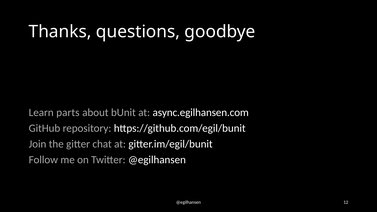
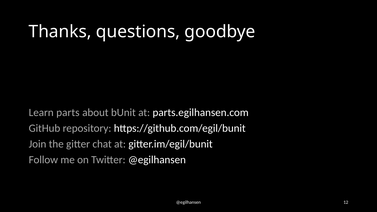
async.egilhansen.com: async.egilhansen.com -> parts.egilhansen.com (201, 112)
